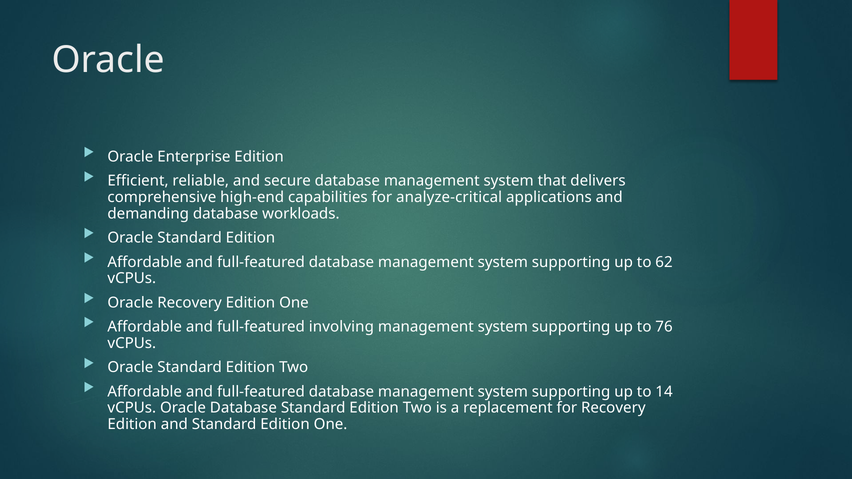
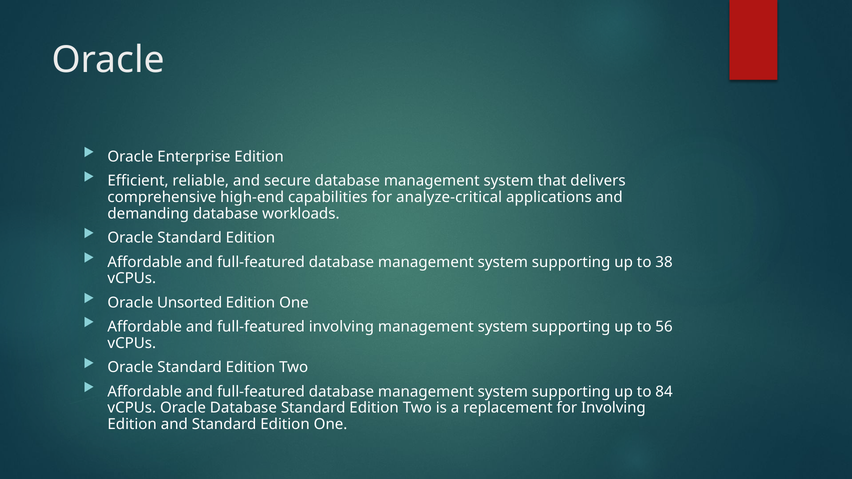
62: 62 -> 38 (664, 262)
Oracle Recovery: Recovery -> Unsorted (190, 303)
76: 76 -> 56 (664, 327)
14: 14 -> 84 (664, 392)
for Recovery: Recovery -> Involving (613, 408)
